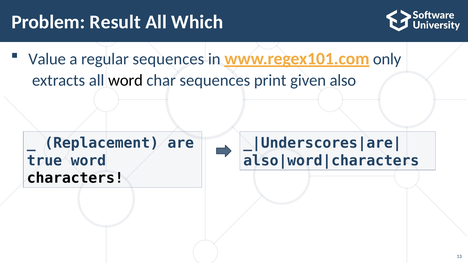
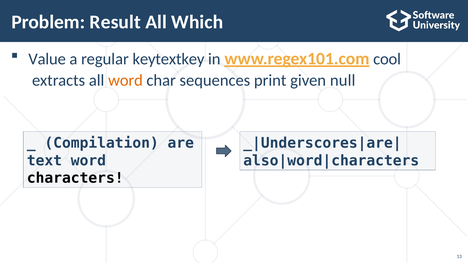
regular sequences: sequences -> keytextkey (168, 59)
only: only -> cool (387, 59)
word colour: black -> orange (125, 81)
also: also -> null (343, 81)
Replacement: Replacement -> Compilation (102, 143)
true: true -> text (44, 161)
